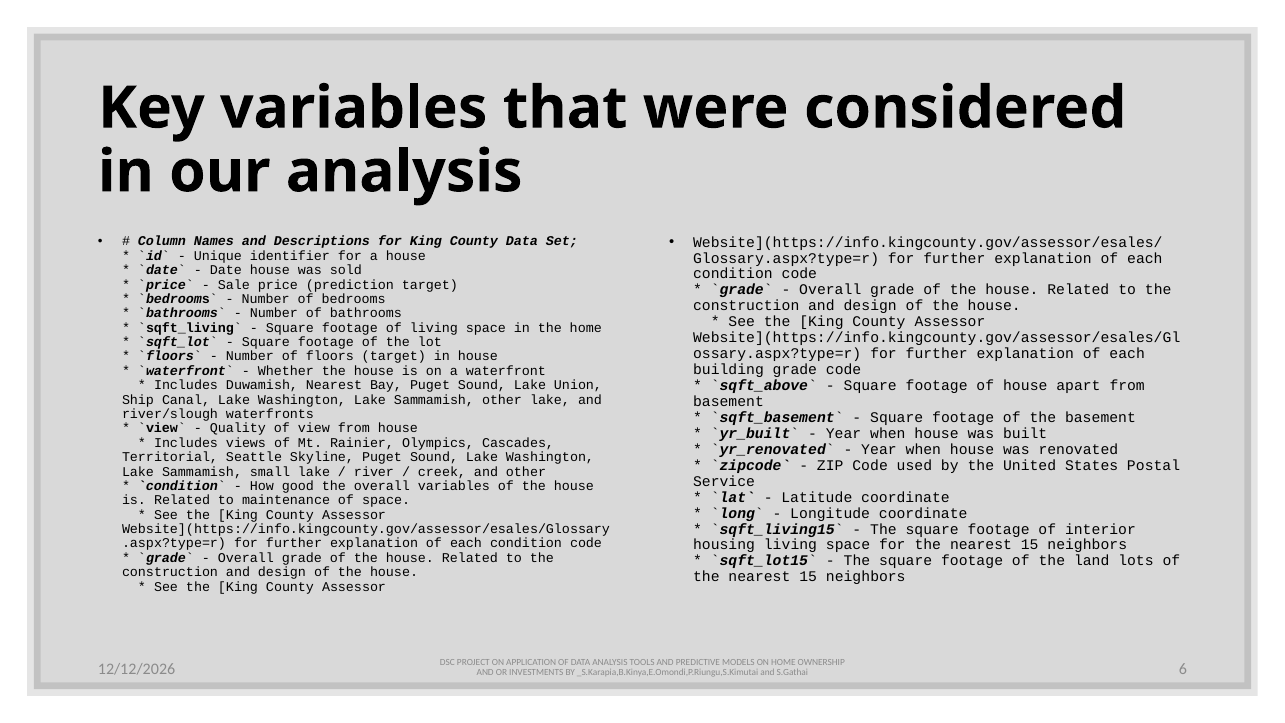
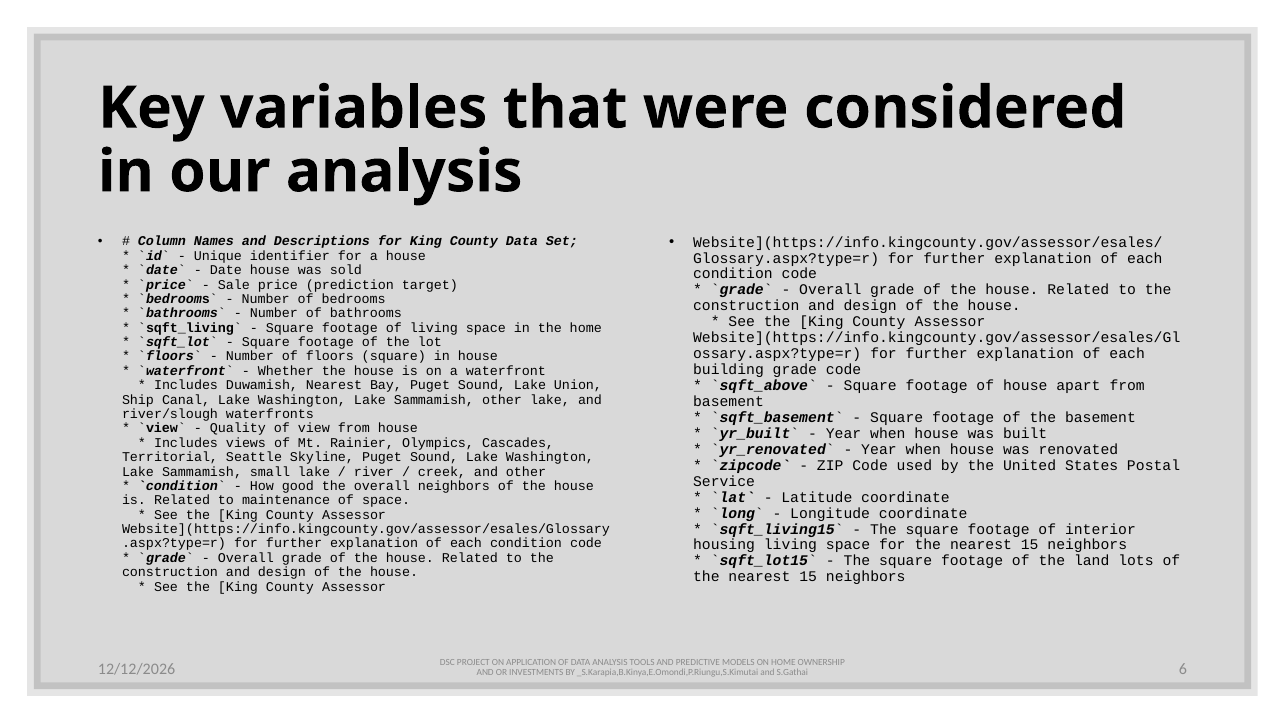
floors target: target -> square (394, 356)
overall variables: variables -> neighbors (454, 486)
